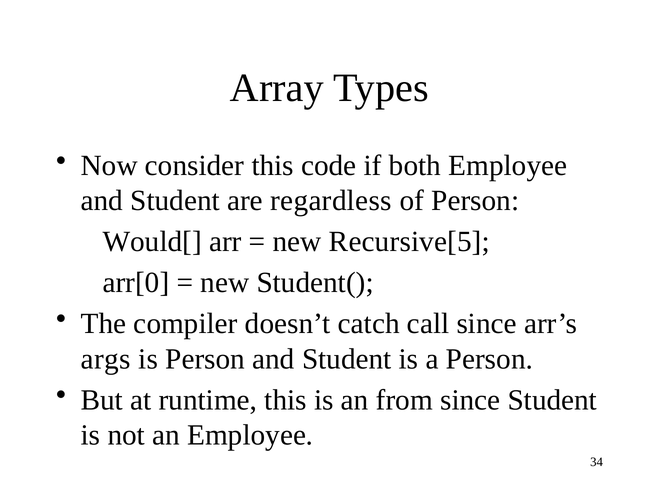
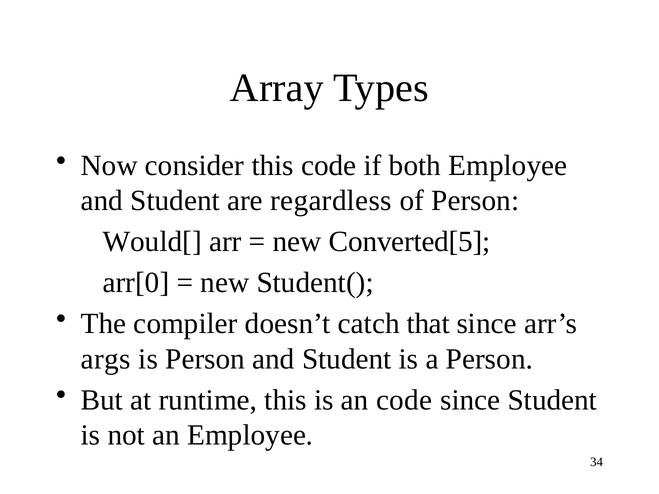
Recursive[5: Recursive[5 -> Converted[5 (410, 242)
call: call -> that (428, 324)
an from: from -> code (404, 400)
